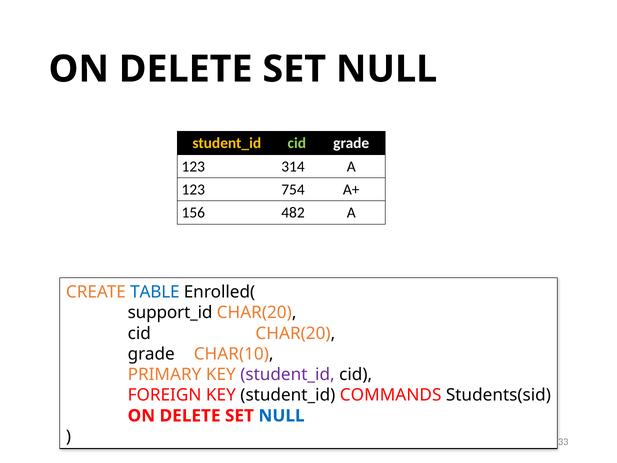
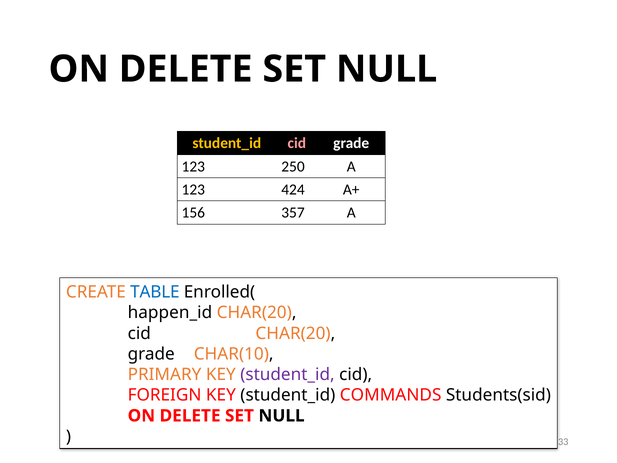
cid colour: light green -> pink (297, 143)
314: 314 -> 250 (293, 166)
754: 754 -> 424 (293, 190)
482: 482 -> 357 (293, 213)
support_id: support_id -> happen_id (170, 313)
NULL colour: blue -> black (282, 416)
